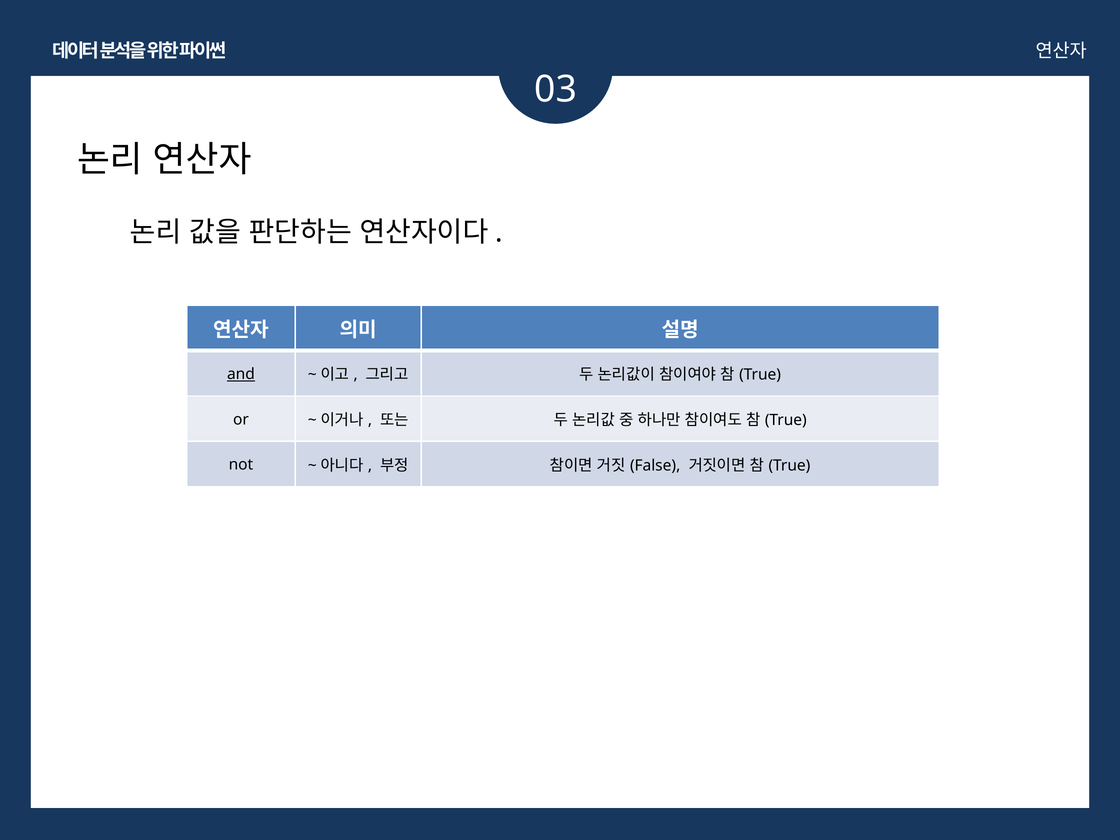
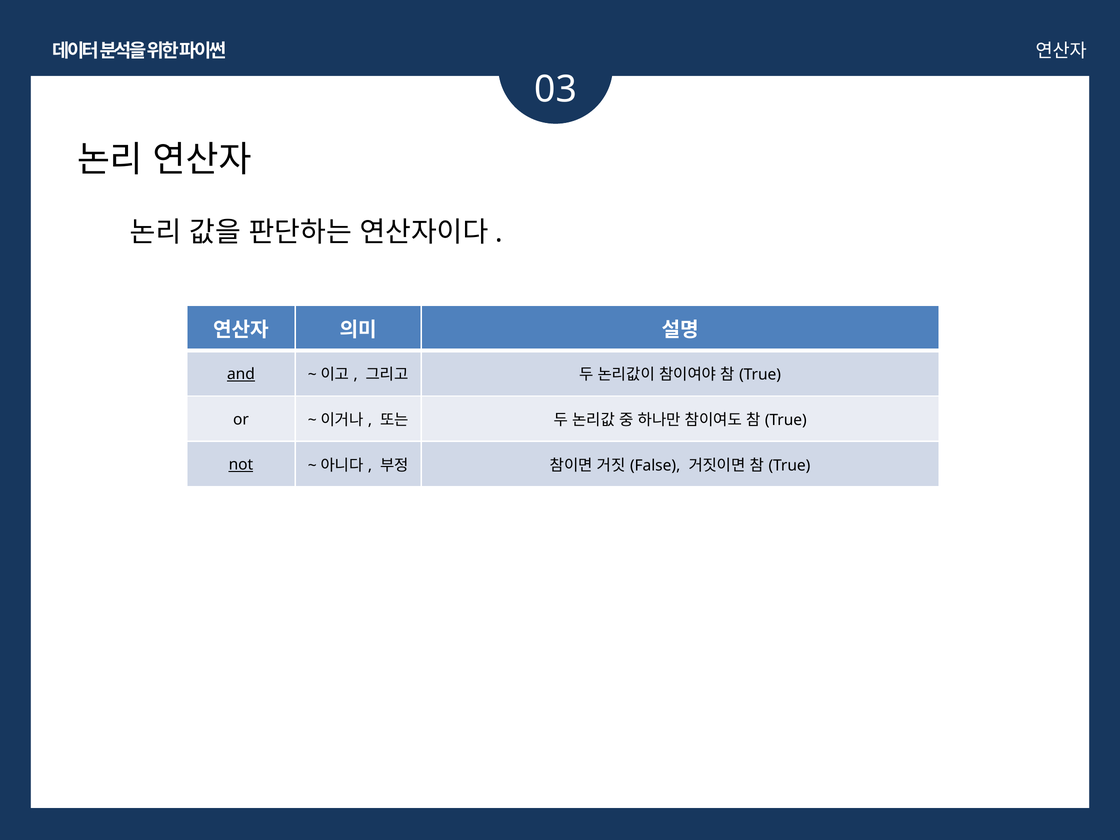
not underline: none -> present (241, 465)
